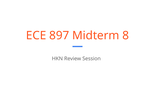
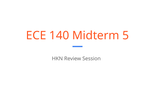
897: 897 -> 140 (59, 36)
8: 8 -> 5 (126, 36)
